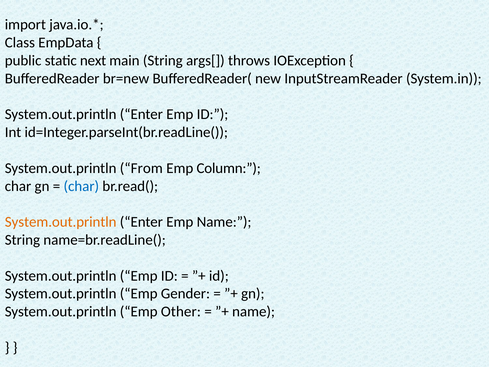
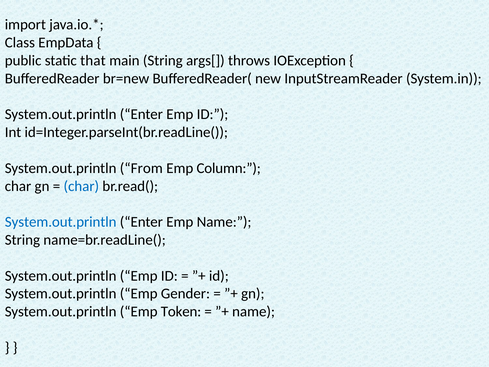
next: next -> that (93, 60)
System.out.println colour: orange -> blue (61, 222)
Other: Other -> Token (181, 311)
